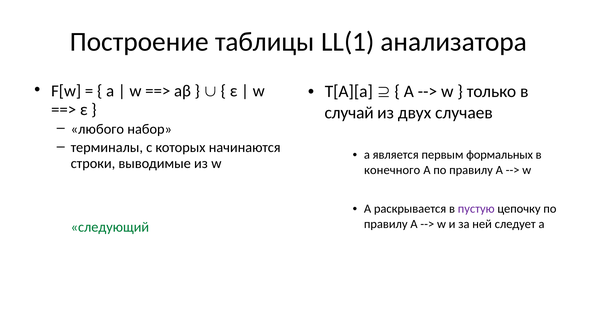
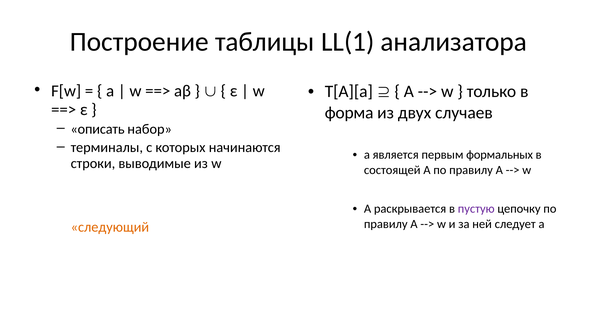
случай: случай -> форма (349, 113)
любого: любого -> описать (97, 129)
конечного: конечного -> состоящей (392, 170)
следующий colour: green -> orange (110, 227)
